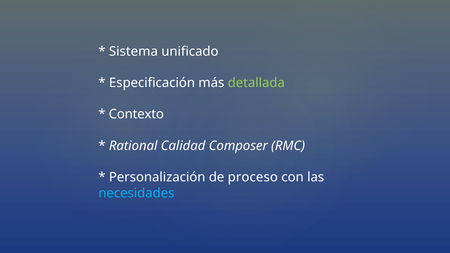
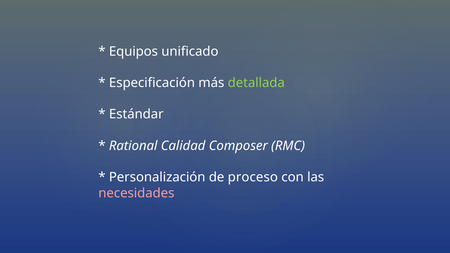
Sistema: Sistema -> Equipos (133, 51)
Contexto: Contexto -> Estándar (136, 114)
necesidades colour: light blue -> pink (136, 193)
